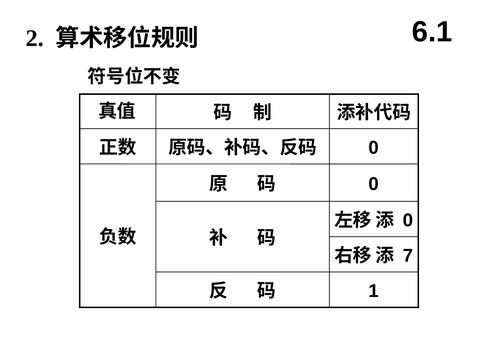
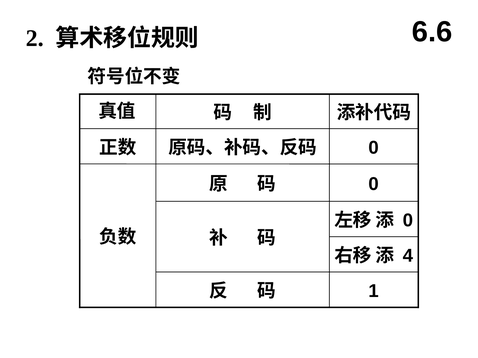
6.1: 6.1 -> 6.6 (432, 32)
7: 7 -> 4 (408, 256)
